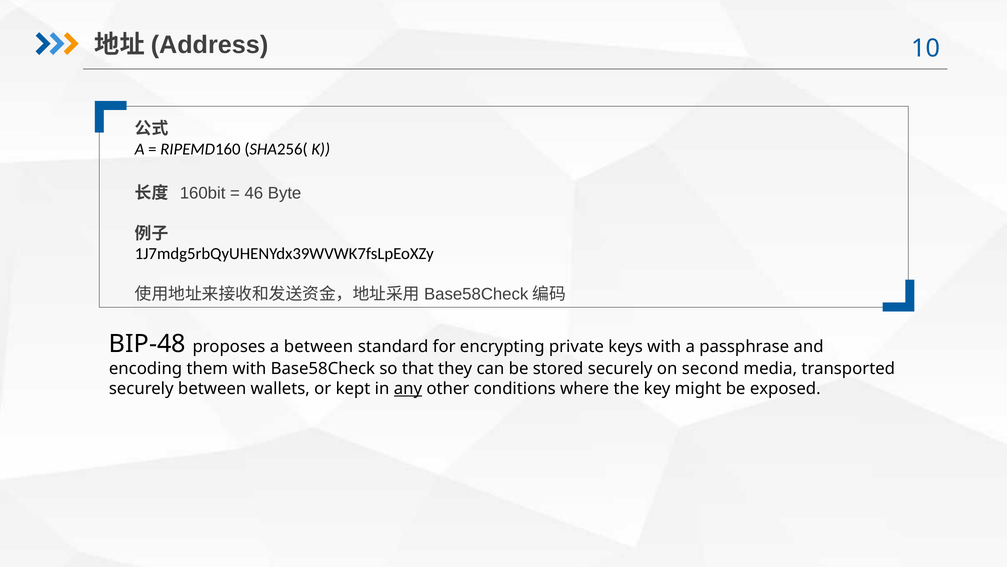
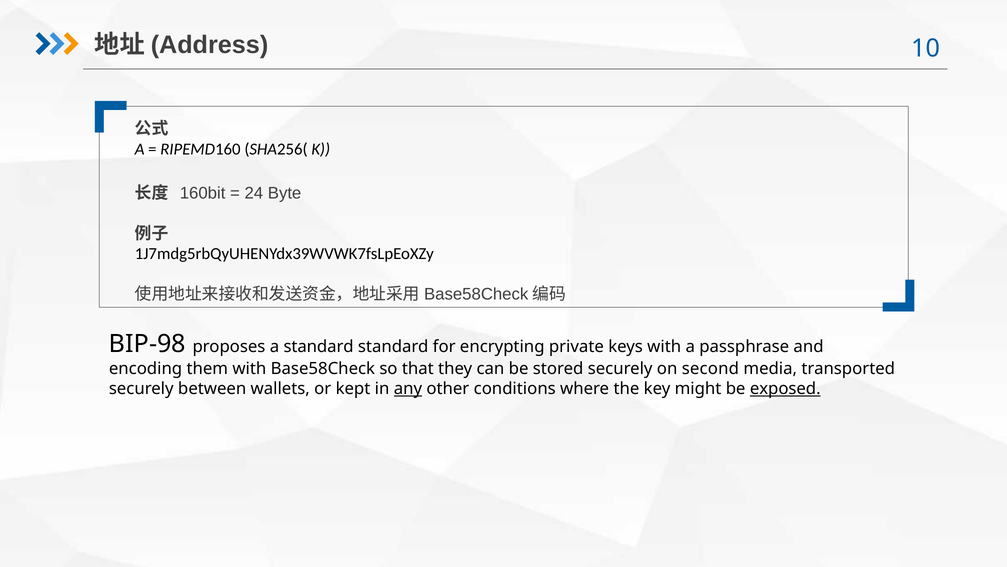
46: 46 -> 24 (254, 193)
BIP-48: BIP-48 -> BIP-98 (147, 344)
a between: between -> standard (319, 347)
exposed underline: none -> present (785, 389)
